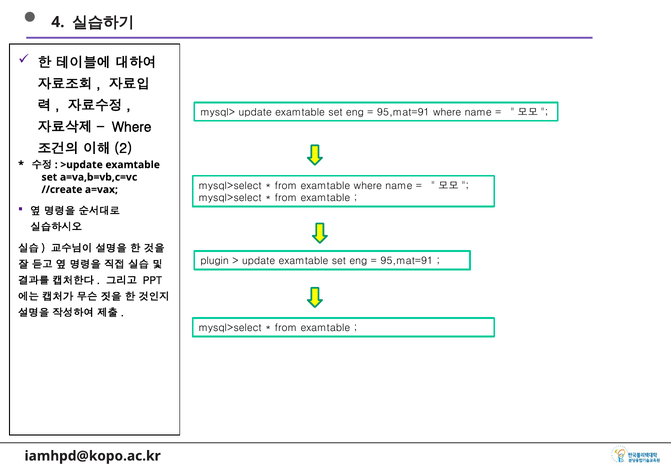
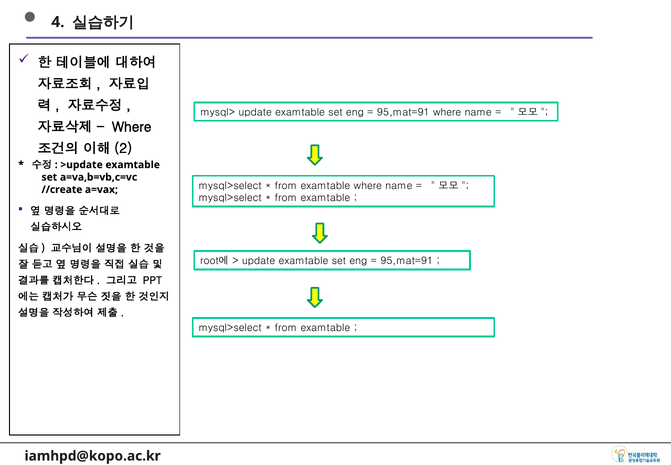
plugin: plugin -> root에 (215, 261)
